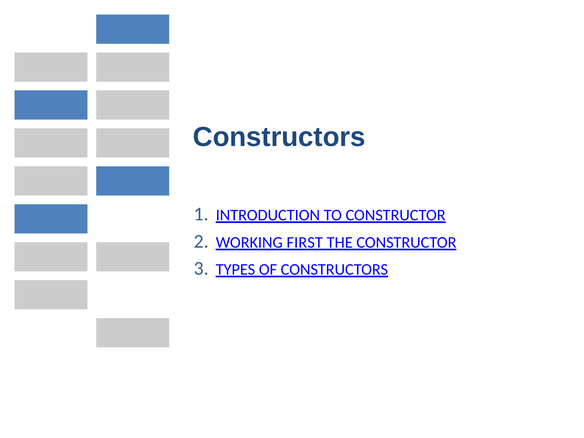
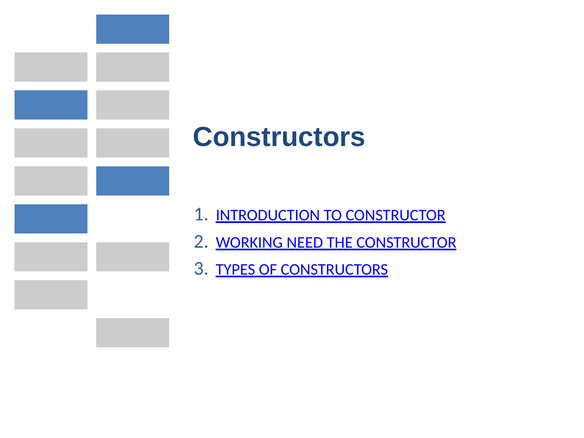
FIRST: FIRST -> NEED (305, 242)
